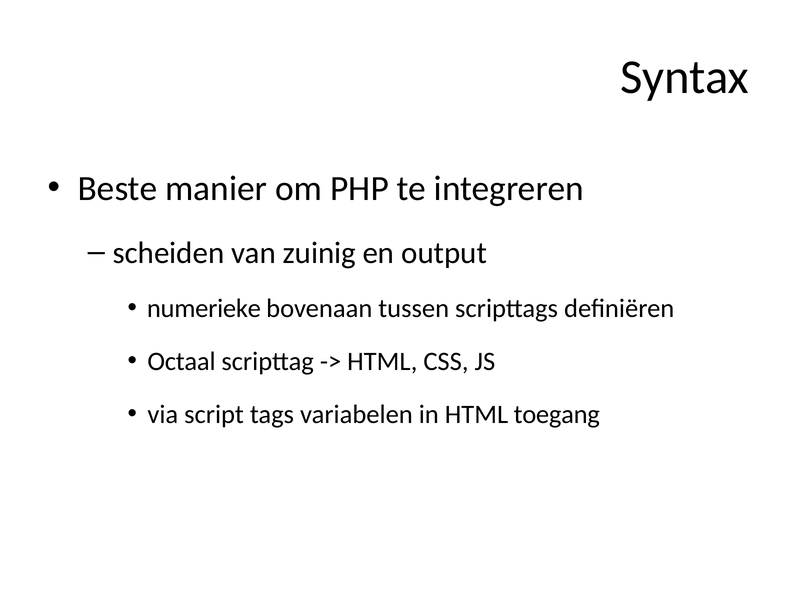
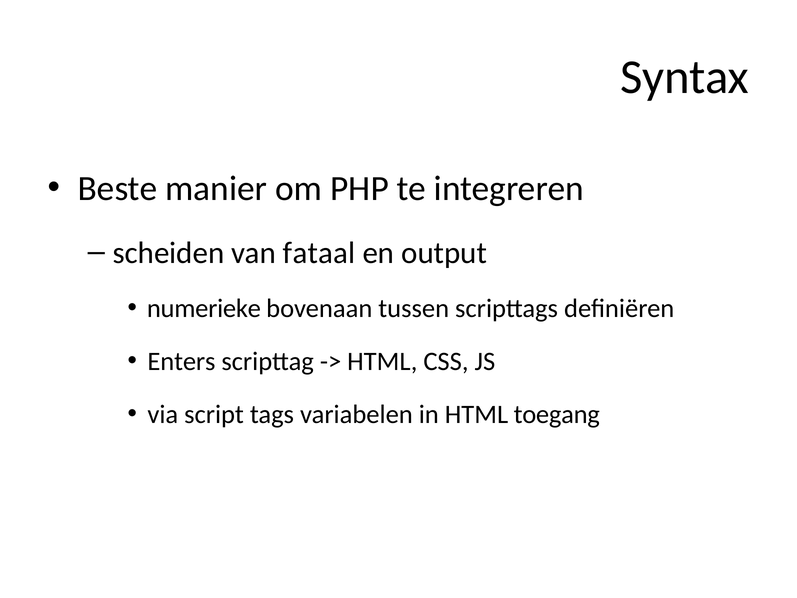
zuinig: zuinig -> fataal (319, 253)
Octaal: Octaal -> Enters (181, 361)
